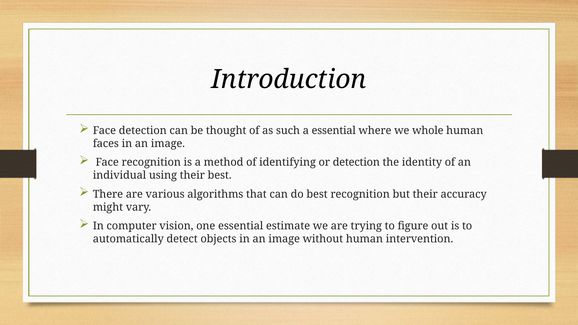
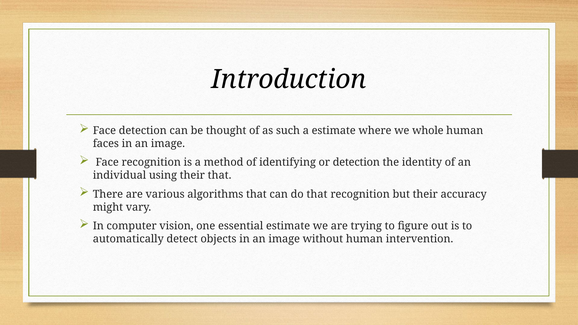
a essential: essential -> estimate (334, 131)
their best: best -> that (220, 175)
do best: best -> that (317, 194)
